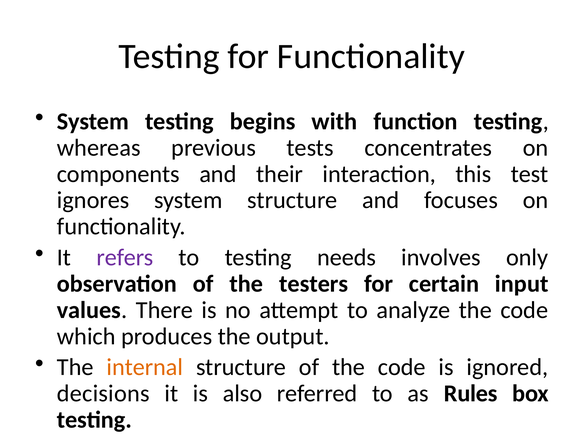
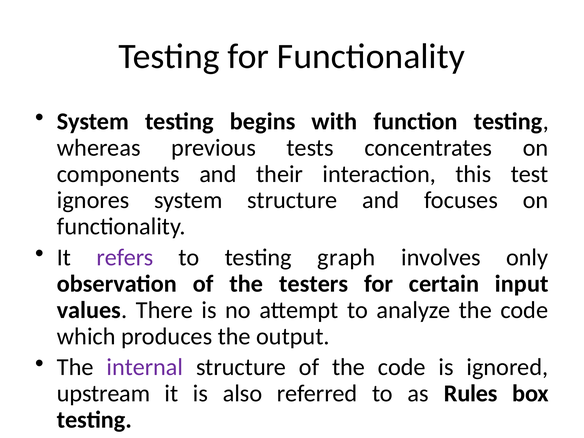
needs: needs -> graph (346, 257)
internal colour: orange -> purple (145, 367)
decisions: decisions -> upstream (104, 394)
